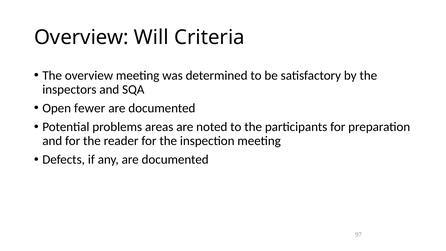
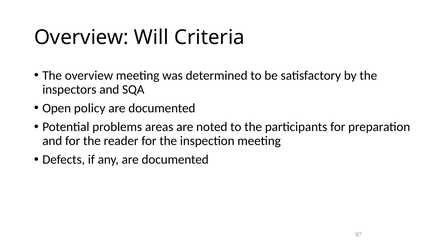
fewer: fewer -> policy (90, 108)
